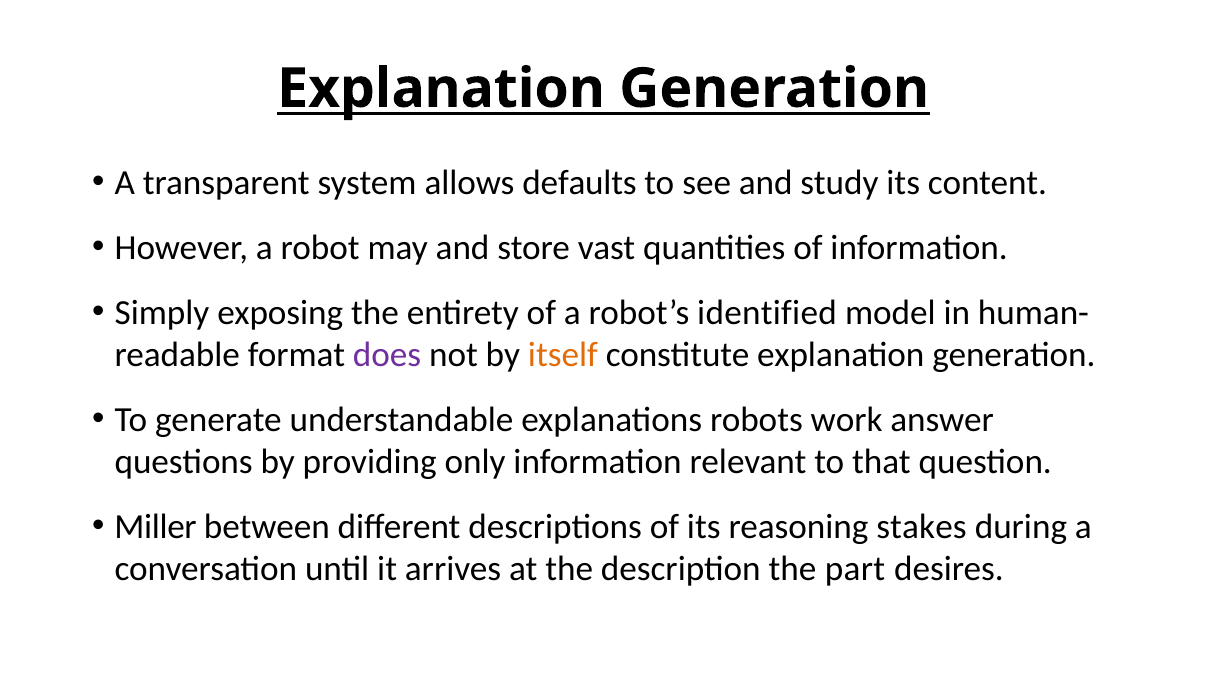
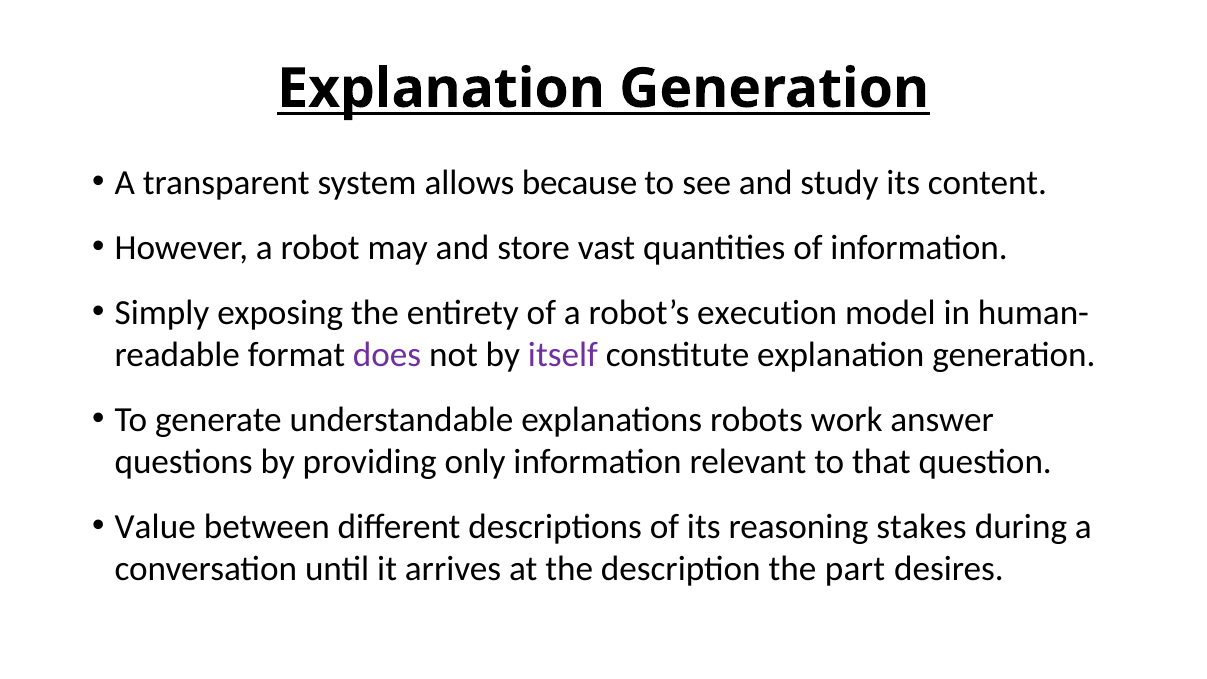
defaults: defaults -> because (580, 183)
identified: identified -> execution (767, 313)
itself colour: orange -> purple (563, 355)
Miller: Miller -> Value (155, 527)
